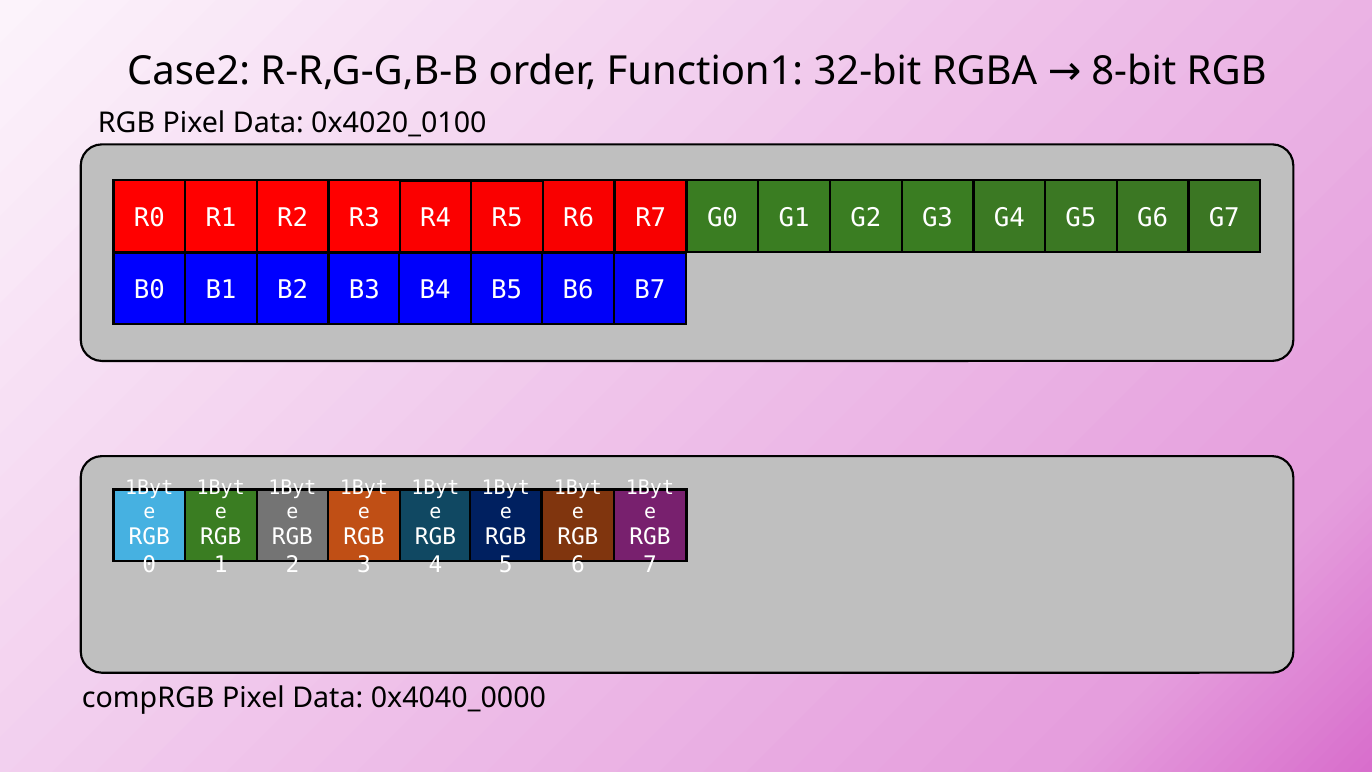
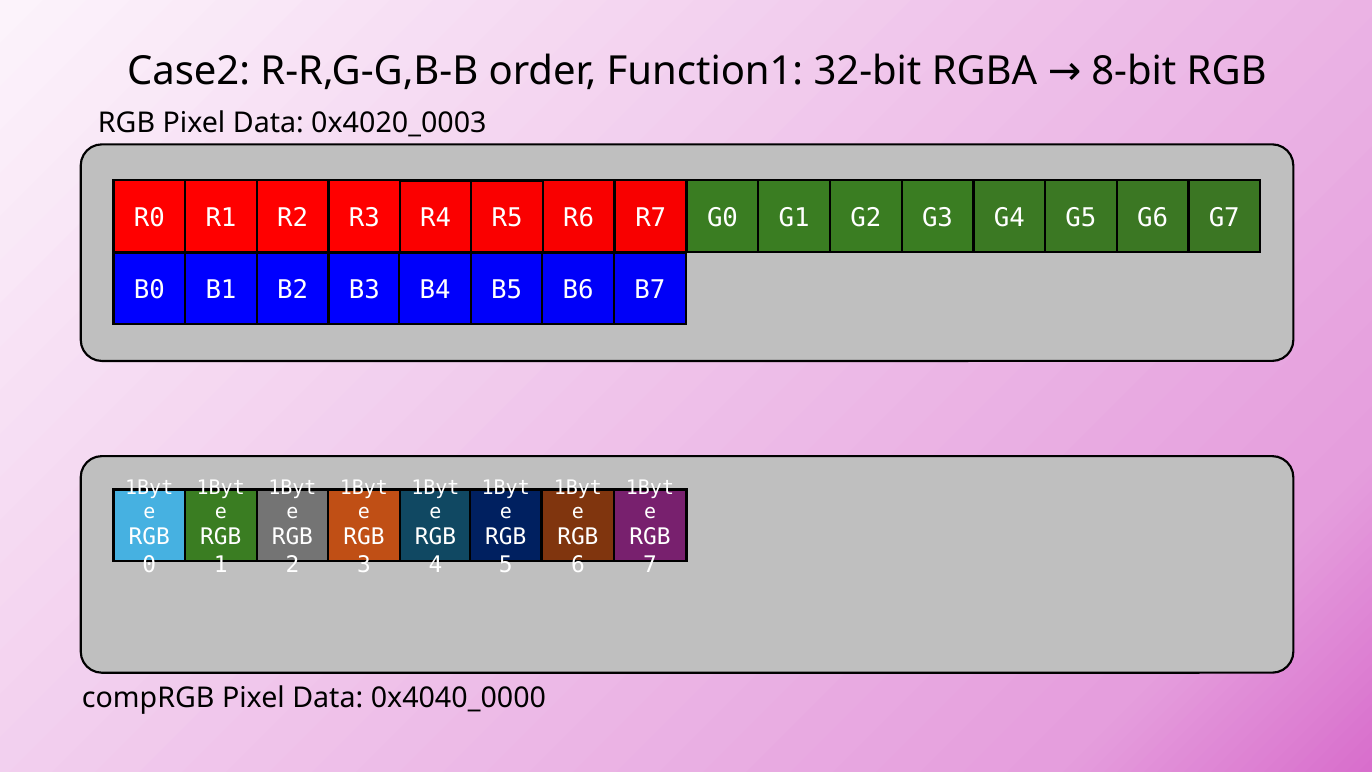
0x4020_0100: 0x4020_0100 -> 0x4020_0003 (399, 123)
